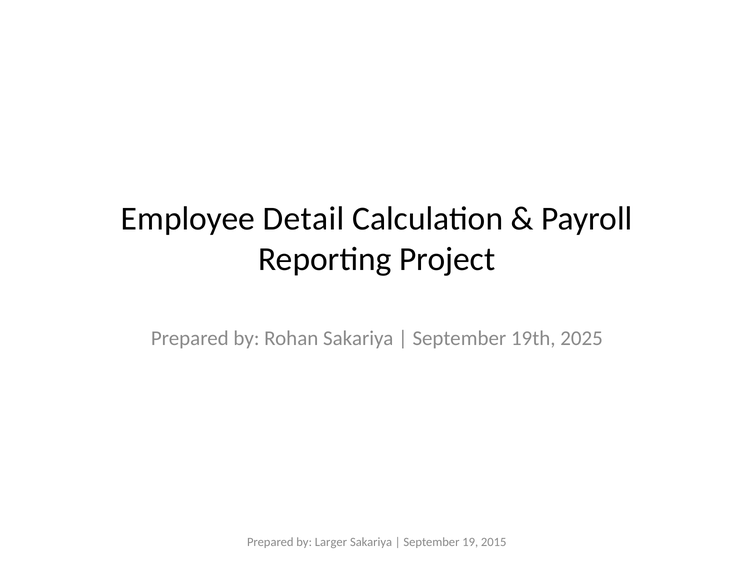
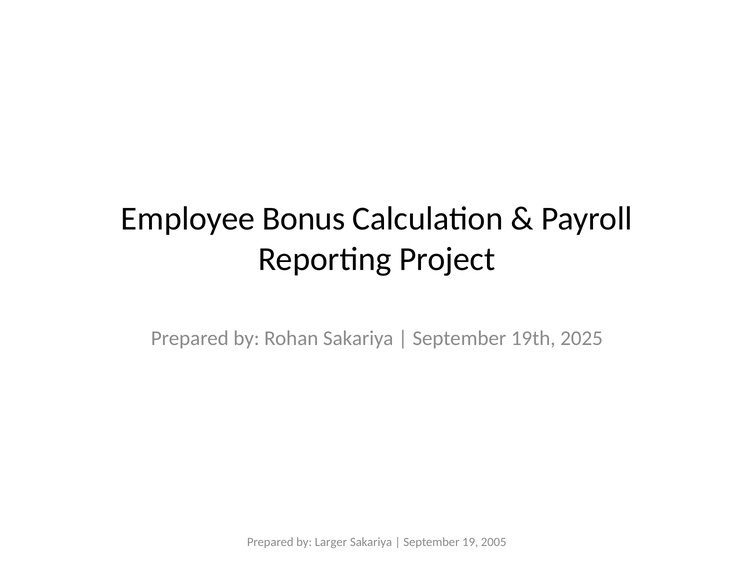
Detail: Detail -> Bonus (304, 218)
2015: 2015 -> 2005 (494, 542)
